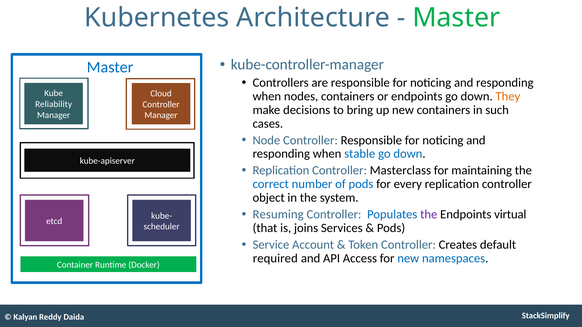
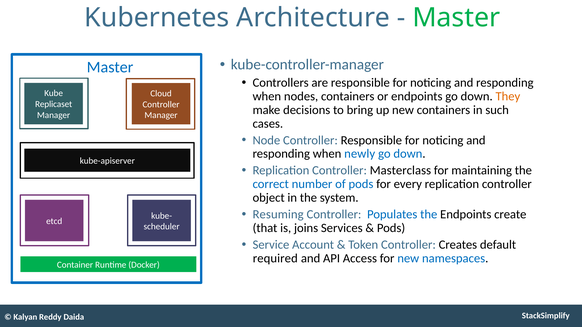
Reliability: Reliability -> Replicaset (54, 104)
stable: stable -> newly (360, 154)
the colour: purple -> blue (429, 215)
virtual: virtual -> create (510, 215)
